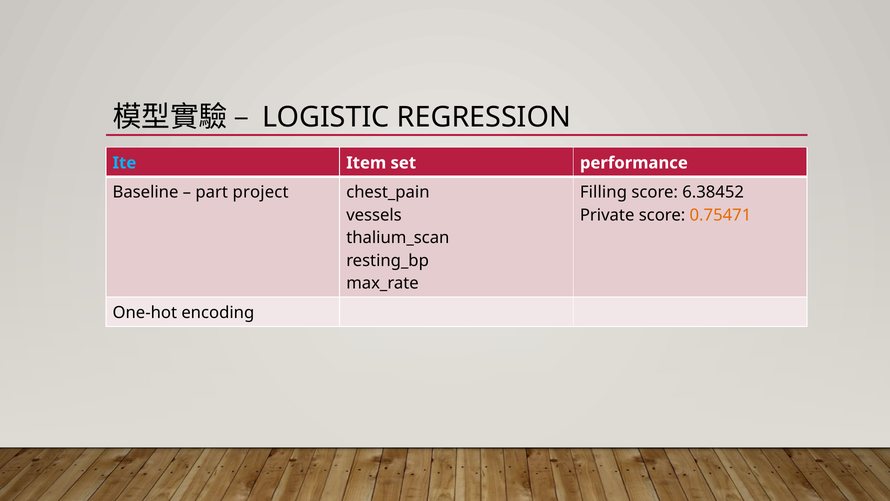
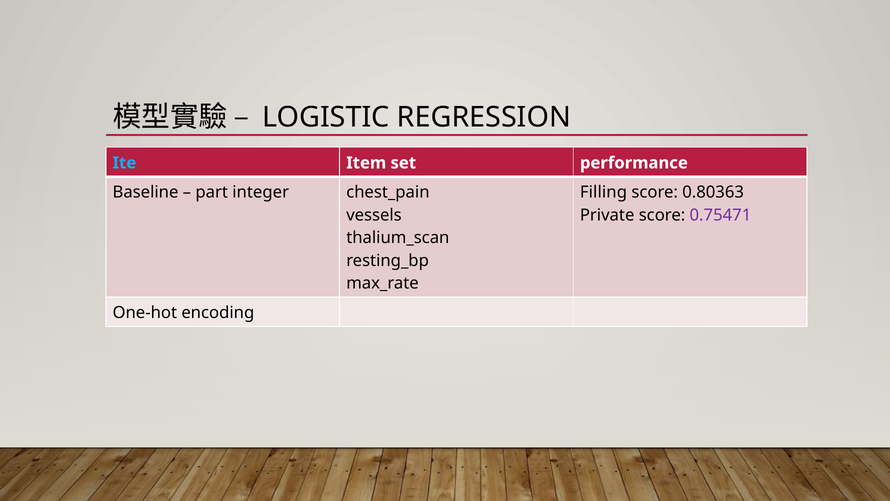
project: project -> integer (261, 192)
6.38452: 6.38452 -> 0.80363 (713, 192)
0.75471 colour: orange -> purple (720, 215)
